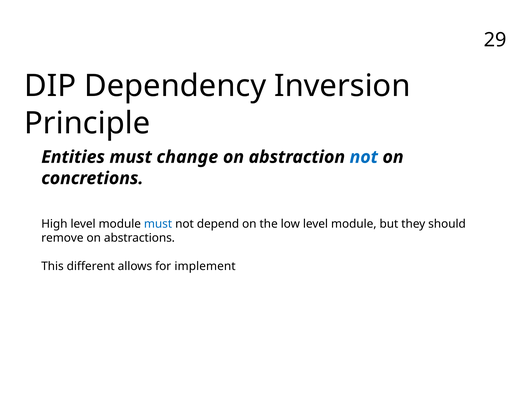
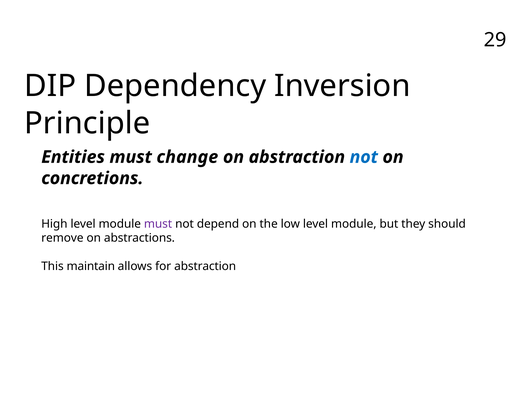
must colour: blue -> purple (158, 224)
different: different -> maintain (91, 266)
for implement: implement -> abstraction (205, 266)
